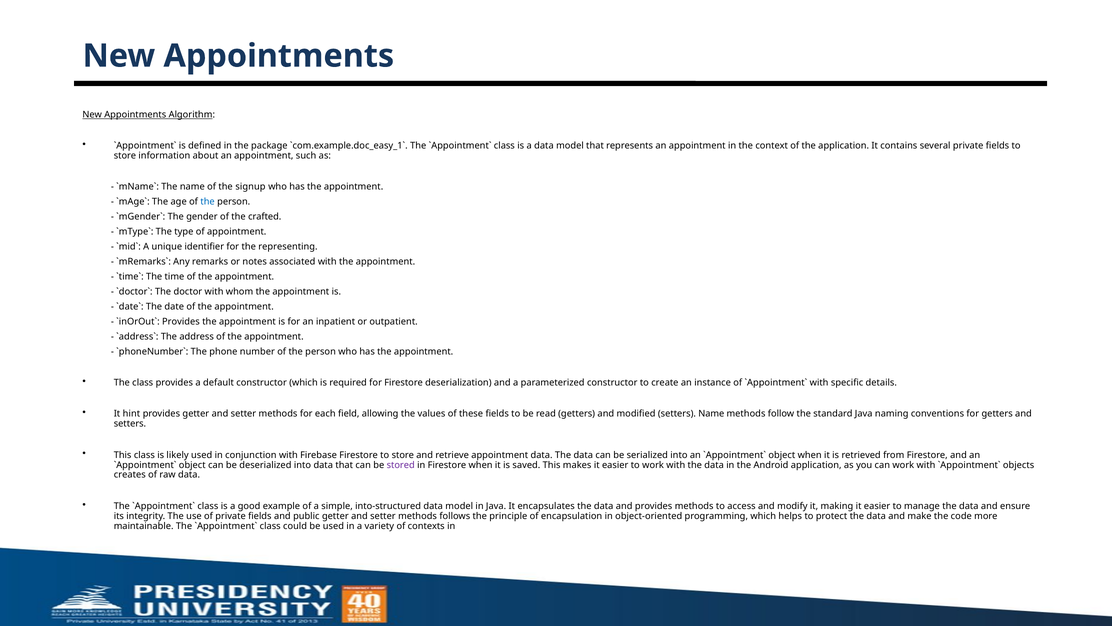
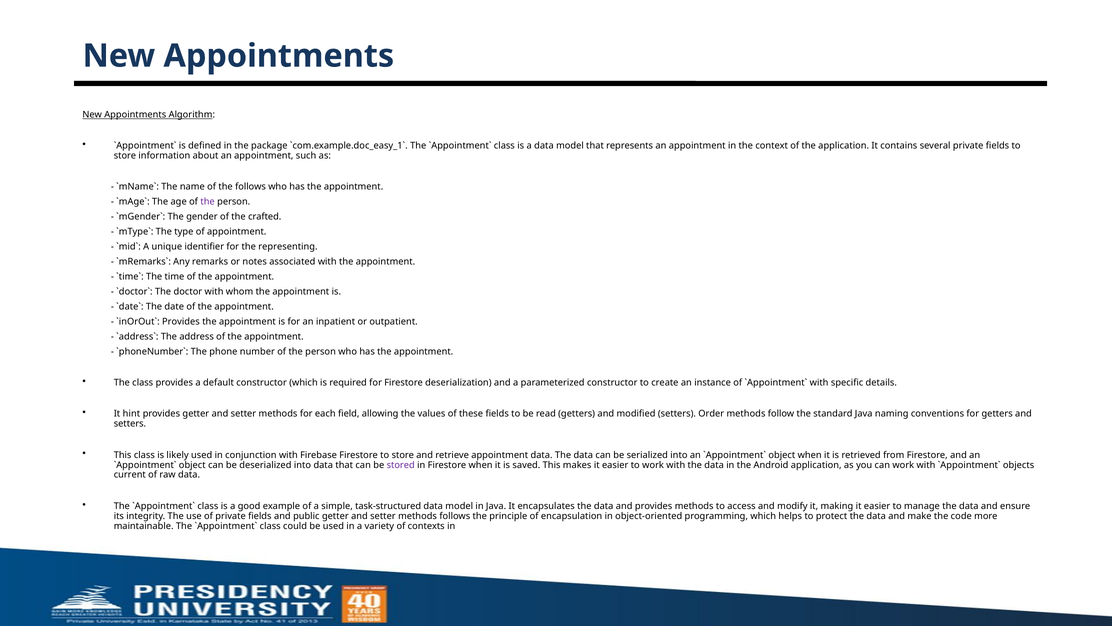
the signup: signup -> follows (251, 187)
the colour: blue -> purple (208, 202)
setters Name: Name -> Order (711, 414)
creates: creates -> current (130, 475)
into-structured: into-structured -> task-structured (388, 506)
